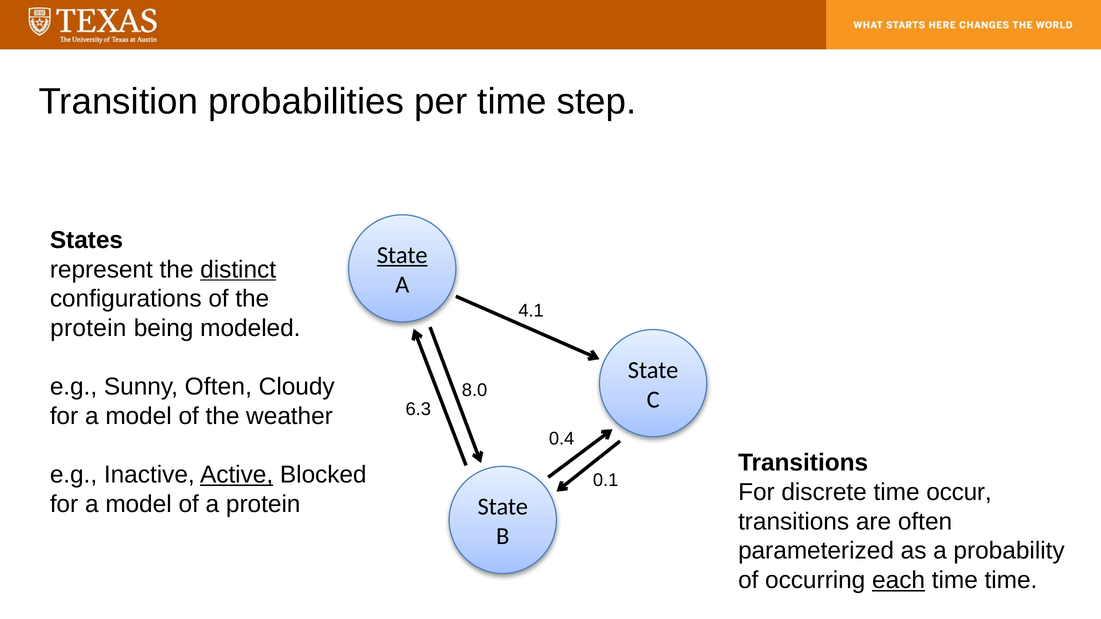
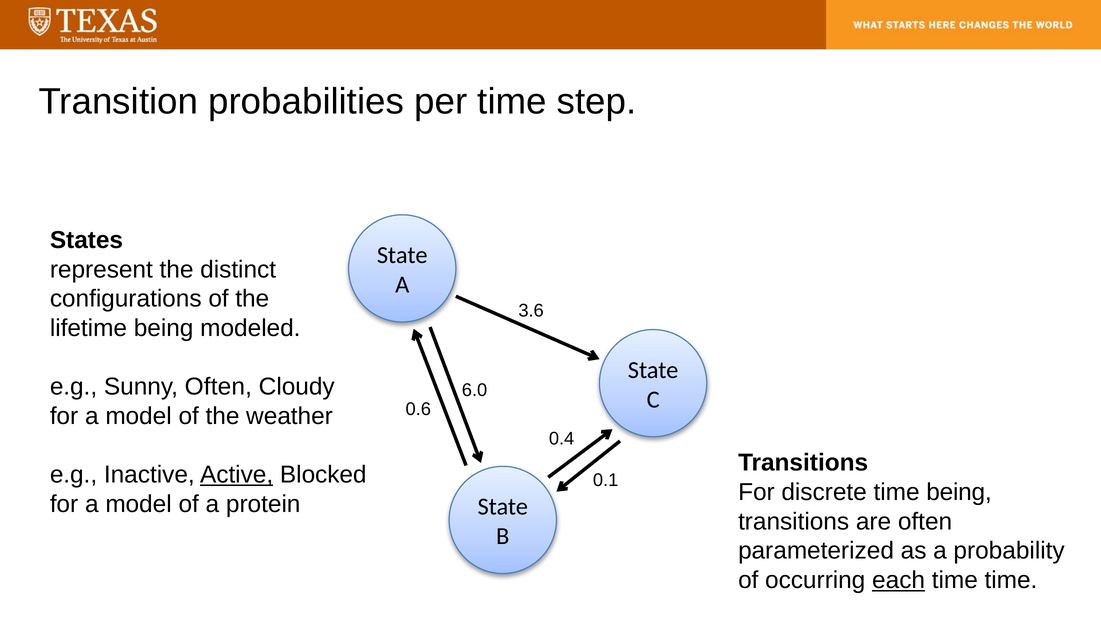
State underline: present -> none (402, 256)
distinct underline: present -> none (238, 270)
4.1: 4.1 -> 3.6 (531, 311)
protein: protein -> lifetime (88, 328)
8.0: 8.0 -> 6.0 (475, 391)
6.3: 6.3 -> 0.6 (418, 410)
time occur: occur -> being (959, 492)
